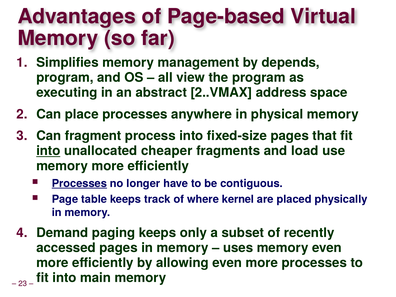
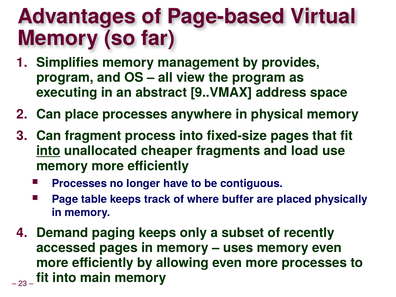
depends: depends -> provides (291, 62)
2..VMAX: 2..VMAX -> 9..VMAX (221, 93)
Processes underline: present -> none (79, 183)
kernel: kernel -> buffer (238, 199)
